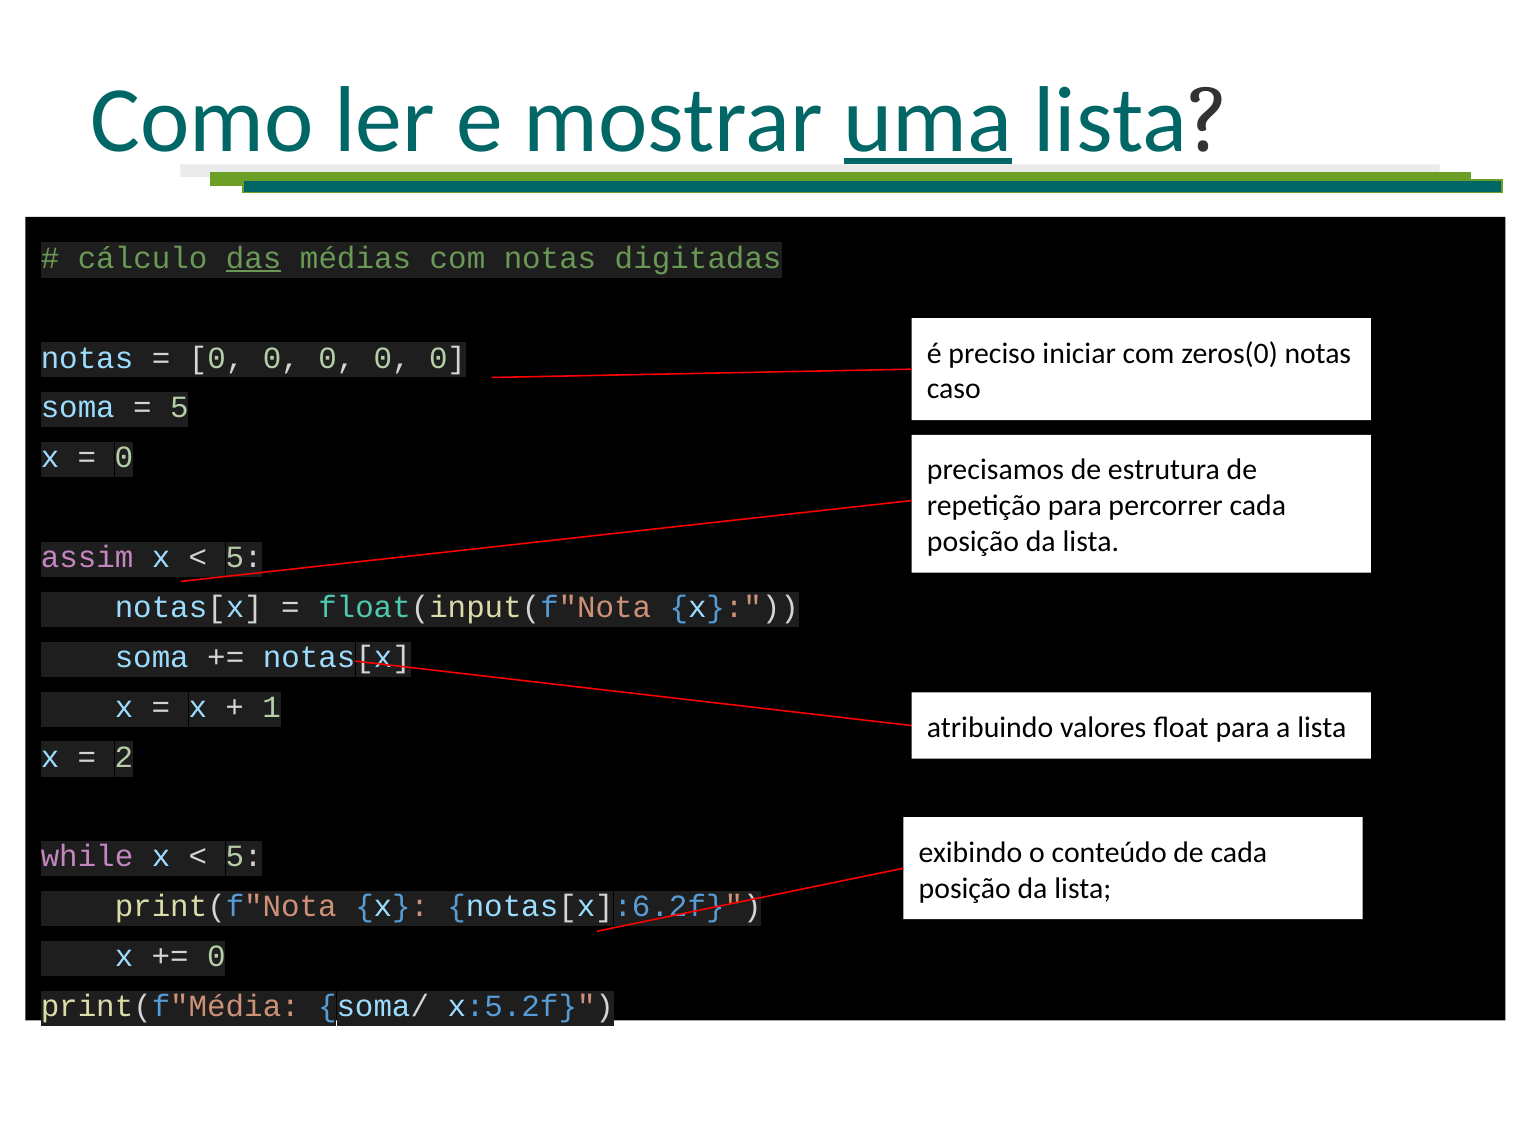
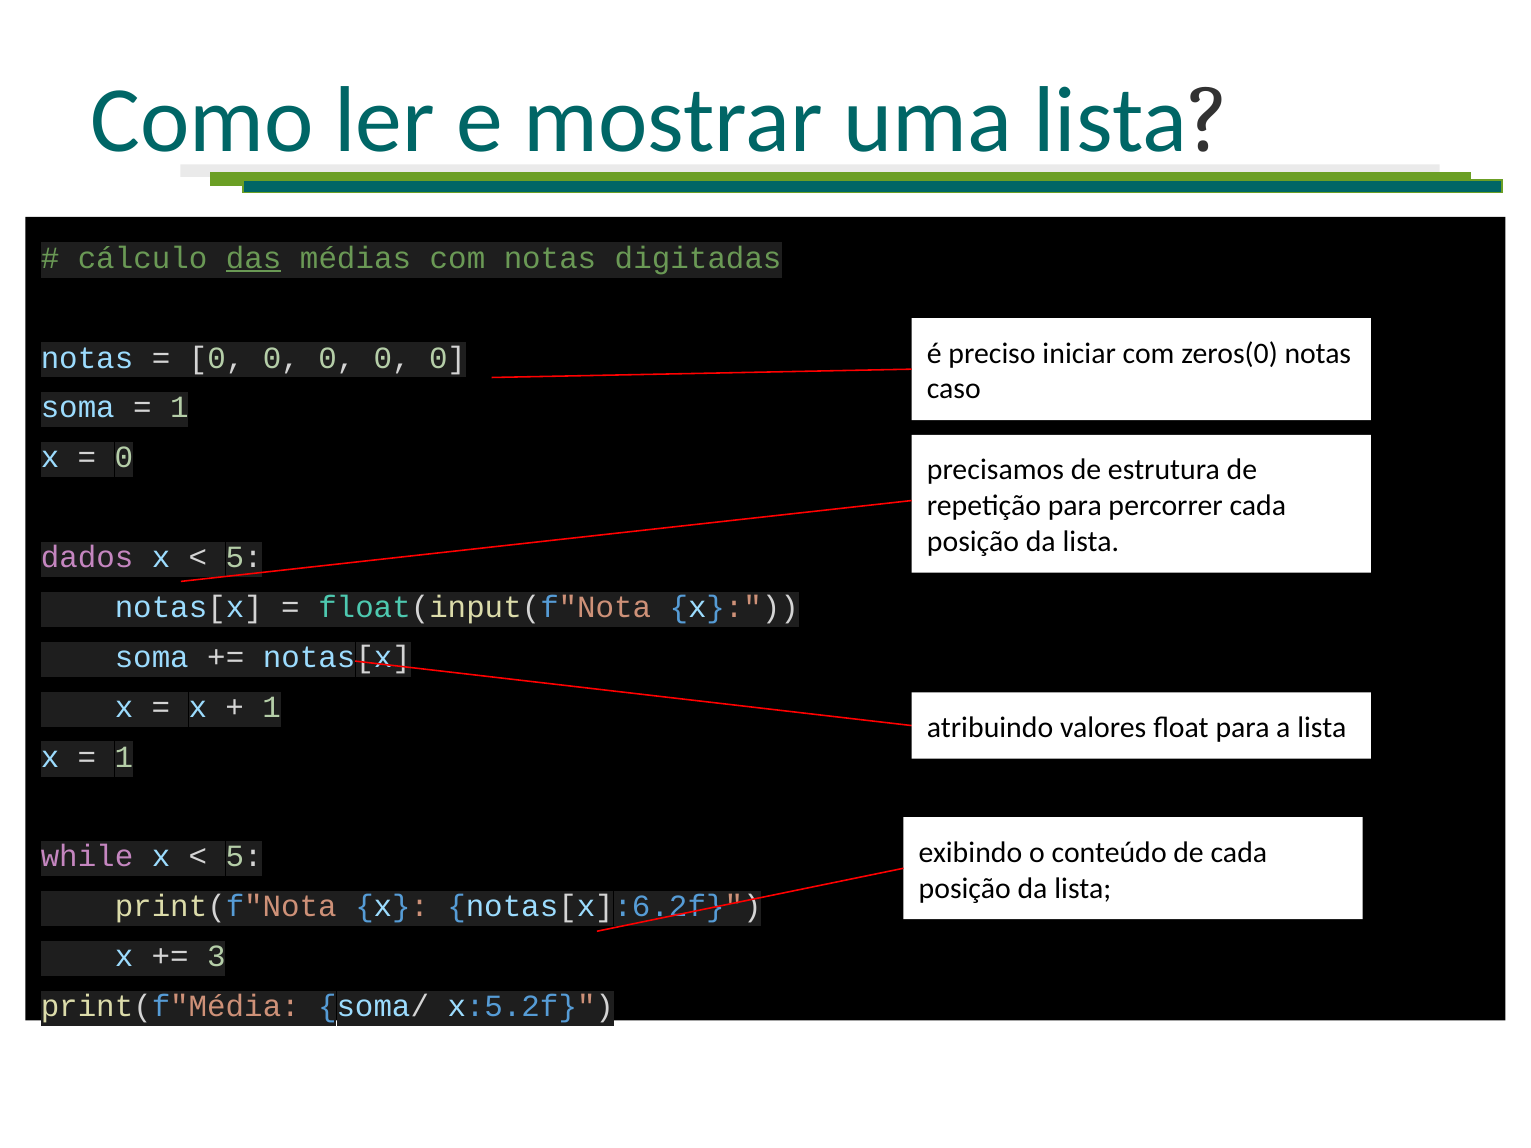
uma underline: present -> none (928, 121)
5: 5 -> 1 (179, 408)
assim: assim -> dados (87, 558)
2: 2 -> 1 (124, 757)
0: 0 -> 3 (216, 957)
